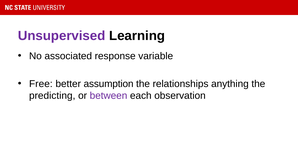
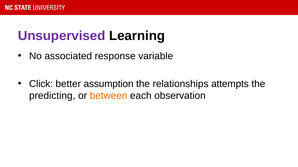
Free: Free -> Click (41, 84)
anything: anything -> attempts (230, 84)
between colour: purple -> orange (109, 96)
